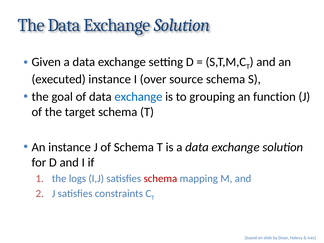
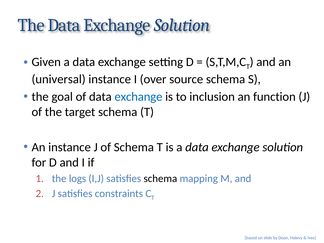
executed: executed -> universal (59, 79)
grouping: grouping -> inclusion (212, 97)
schema colour: red -> black (160, 178)
